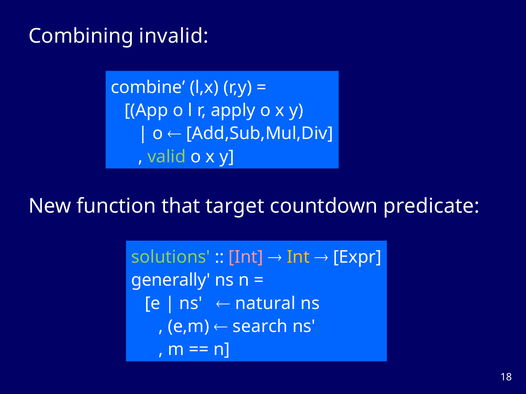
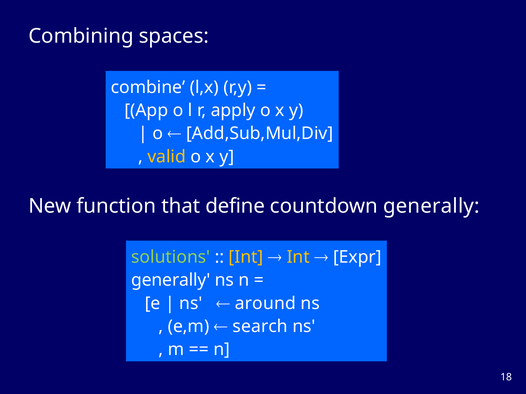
invalid: invalid -> spaces (174, 36)
valid colour: light green -> yellow (167, 157)
target: target -> define (235, 206)
countdown predicate: predicate -> generally (431, 206)
Int colour: pink -> yellow (246, 257)
natural: natural -> around (265, 304)
